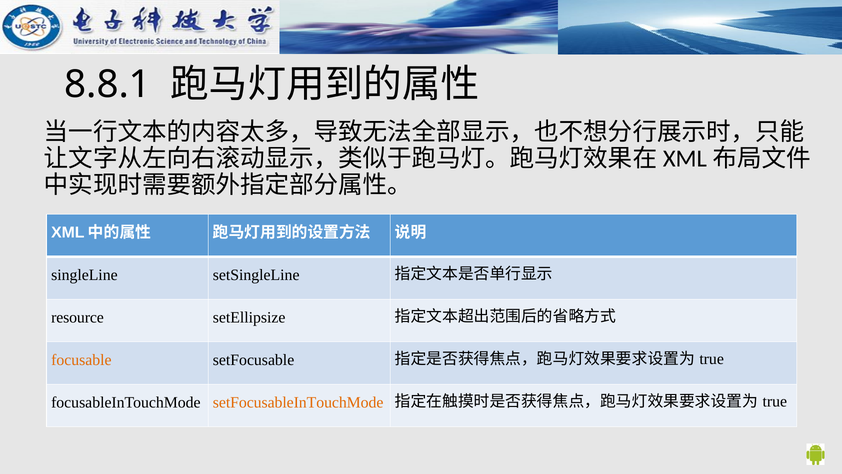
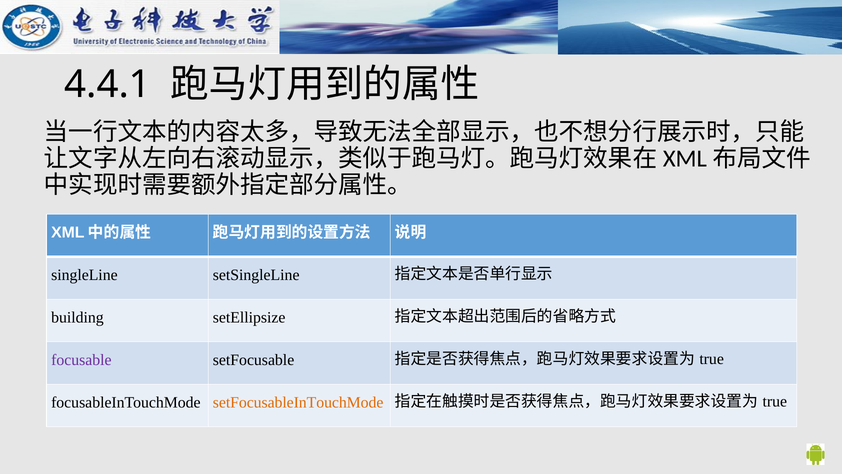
8.8.1: 8.8.1 -> 4.4.1 (108, 84)
resource: resource -> building (77, 317)
focusable colour: orange -> purple (81, 360)
